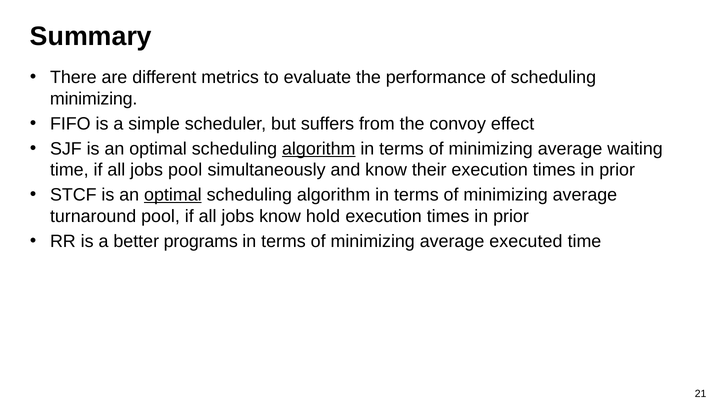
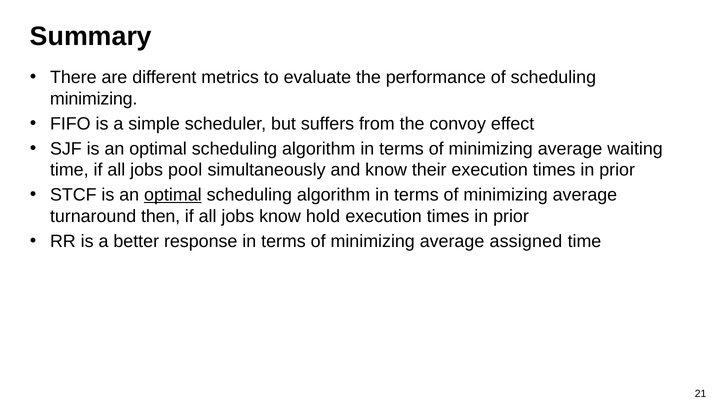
algorithm underline: present -> none (319, 149)
turnaround pool: pool -> then (161, 217)
programs: programs -> response (201, 242)
executed: executed -> assigned (526, 242)
